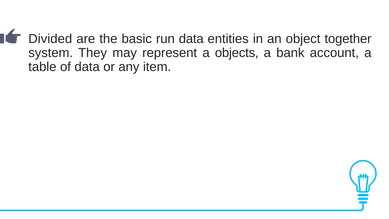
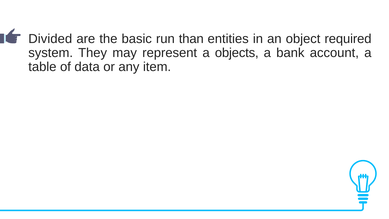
run data: data -> than (191, 39)
together: together -> required (348, 39)
